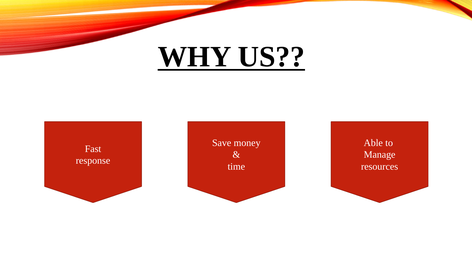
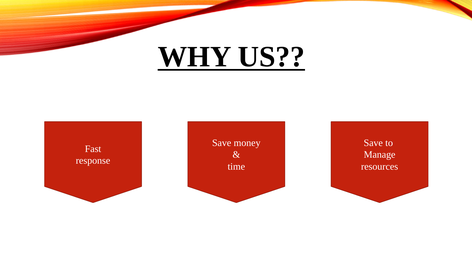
Able: Able -> Save (373, 143)
